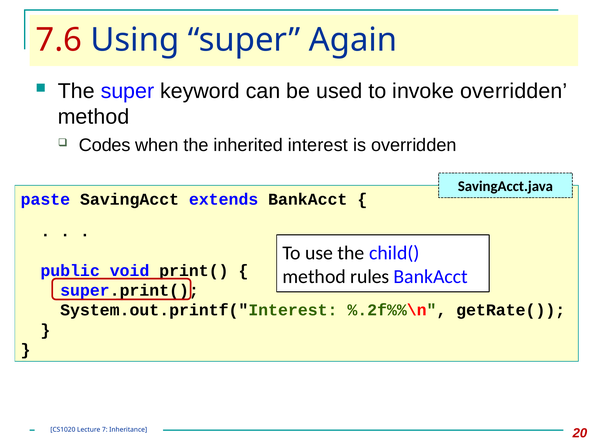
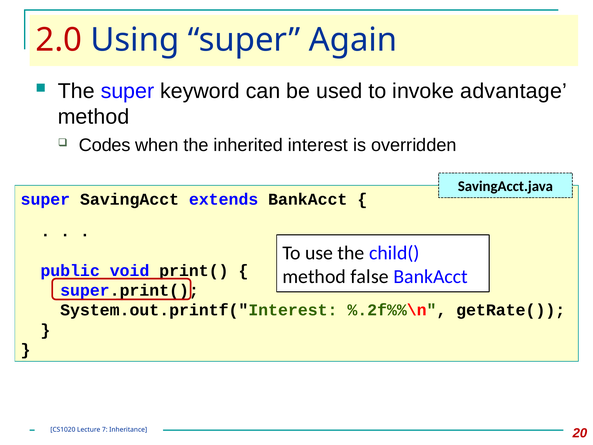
7.6: 7.6 -> 2.0 (59, 40)
invoke overridden: overridden -> advantage (514, 91)
paste: paste -> super (45, 199)
rules: rules -> false (370, 276)
